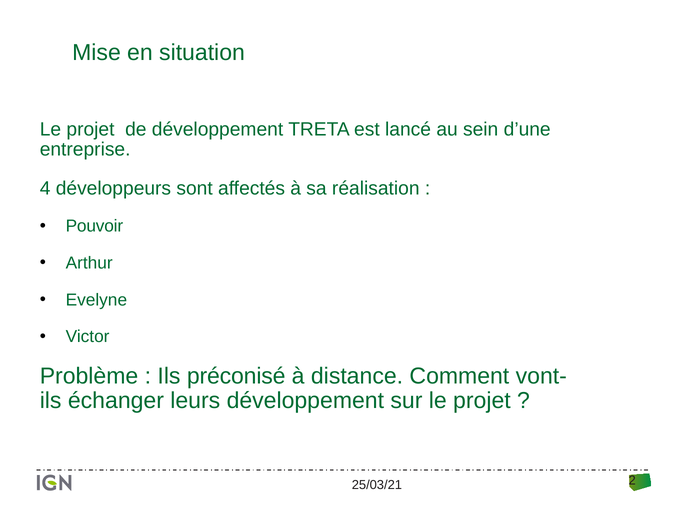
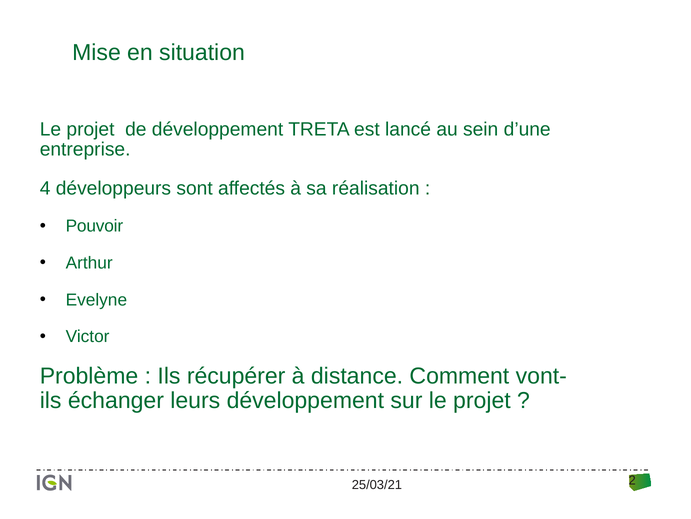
préconisé: préconisé -> récupérer (236, 376)
